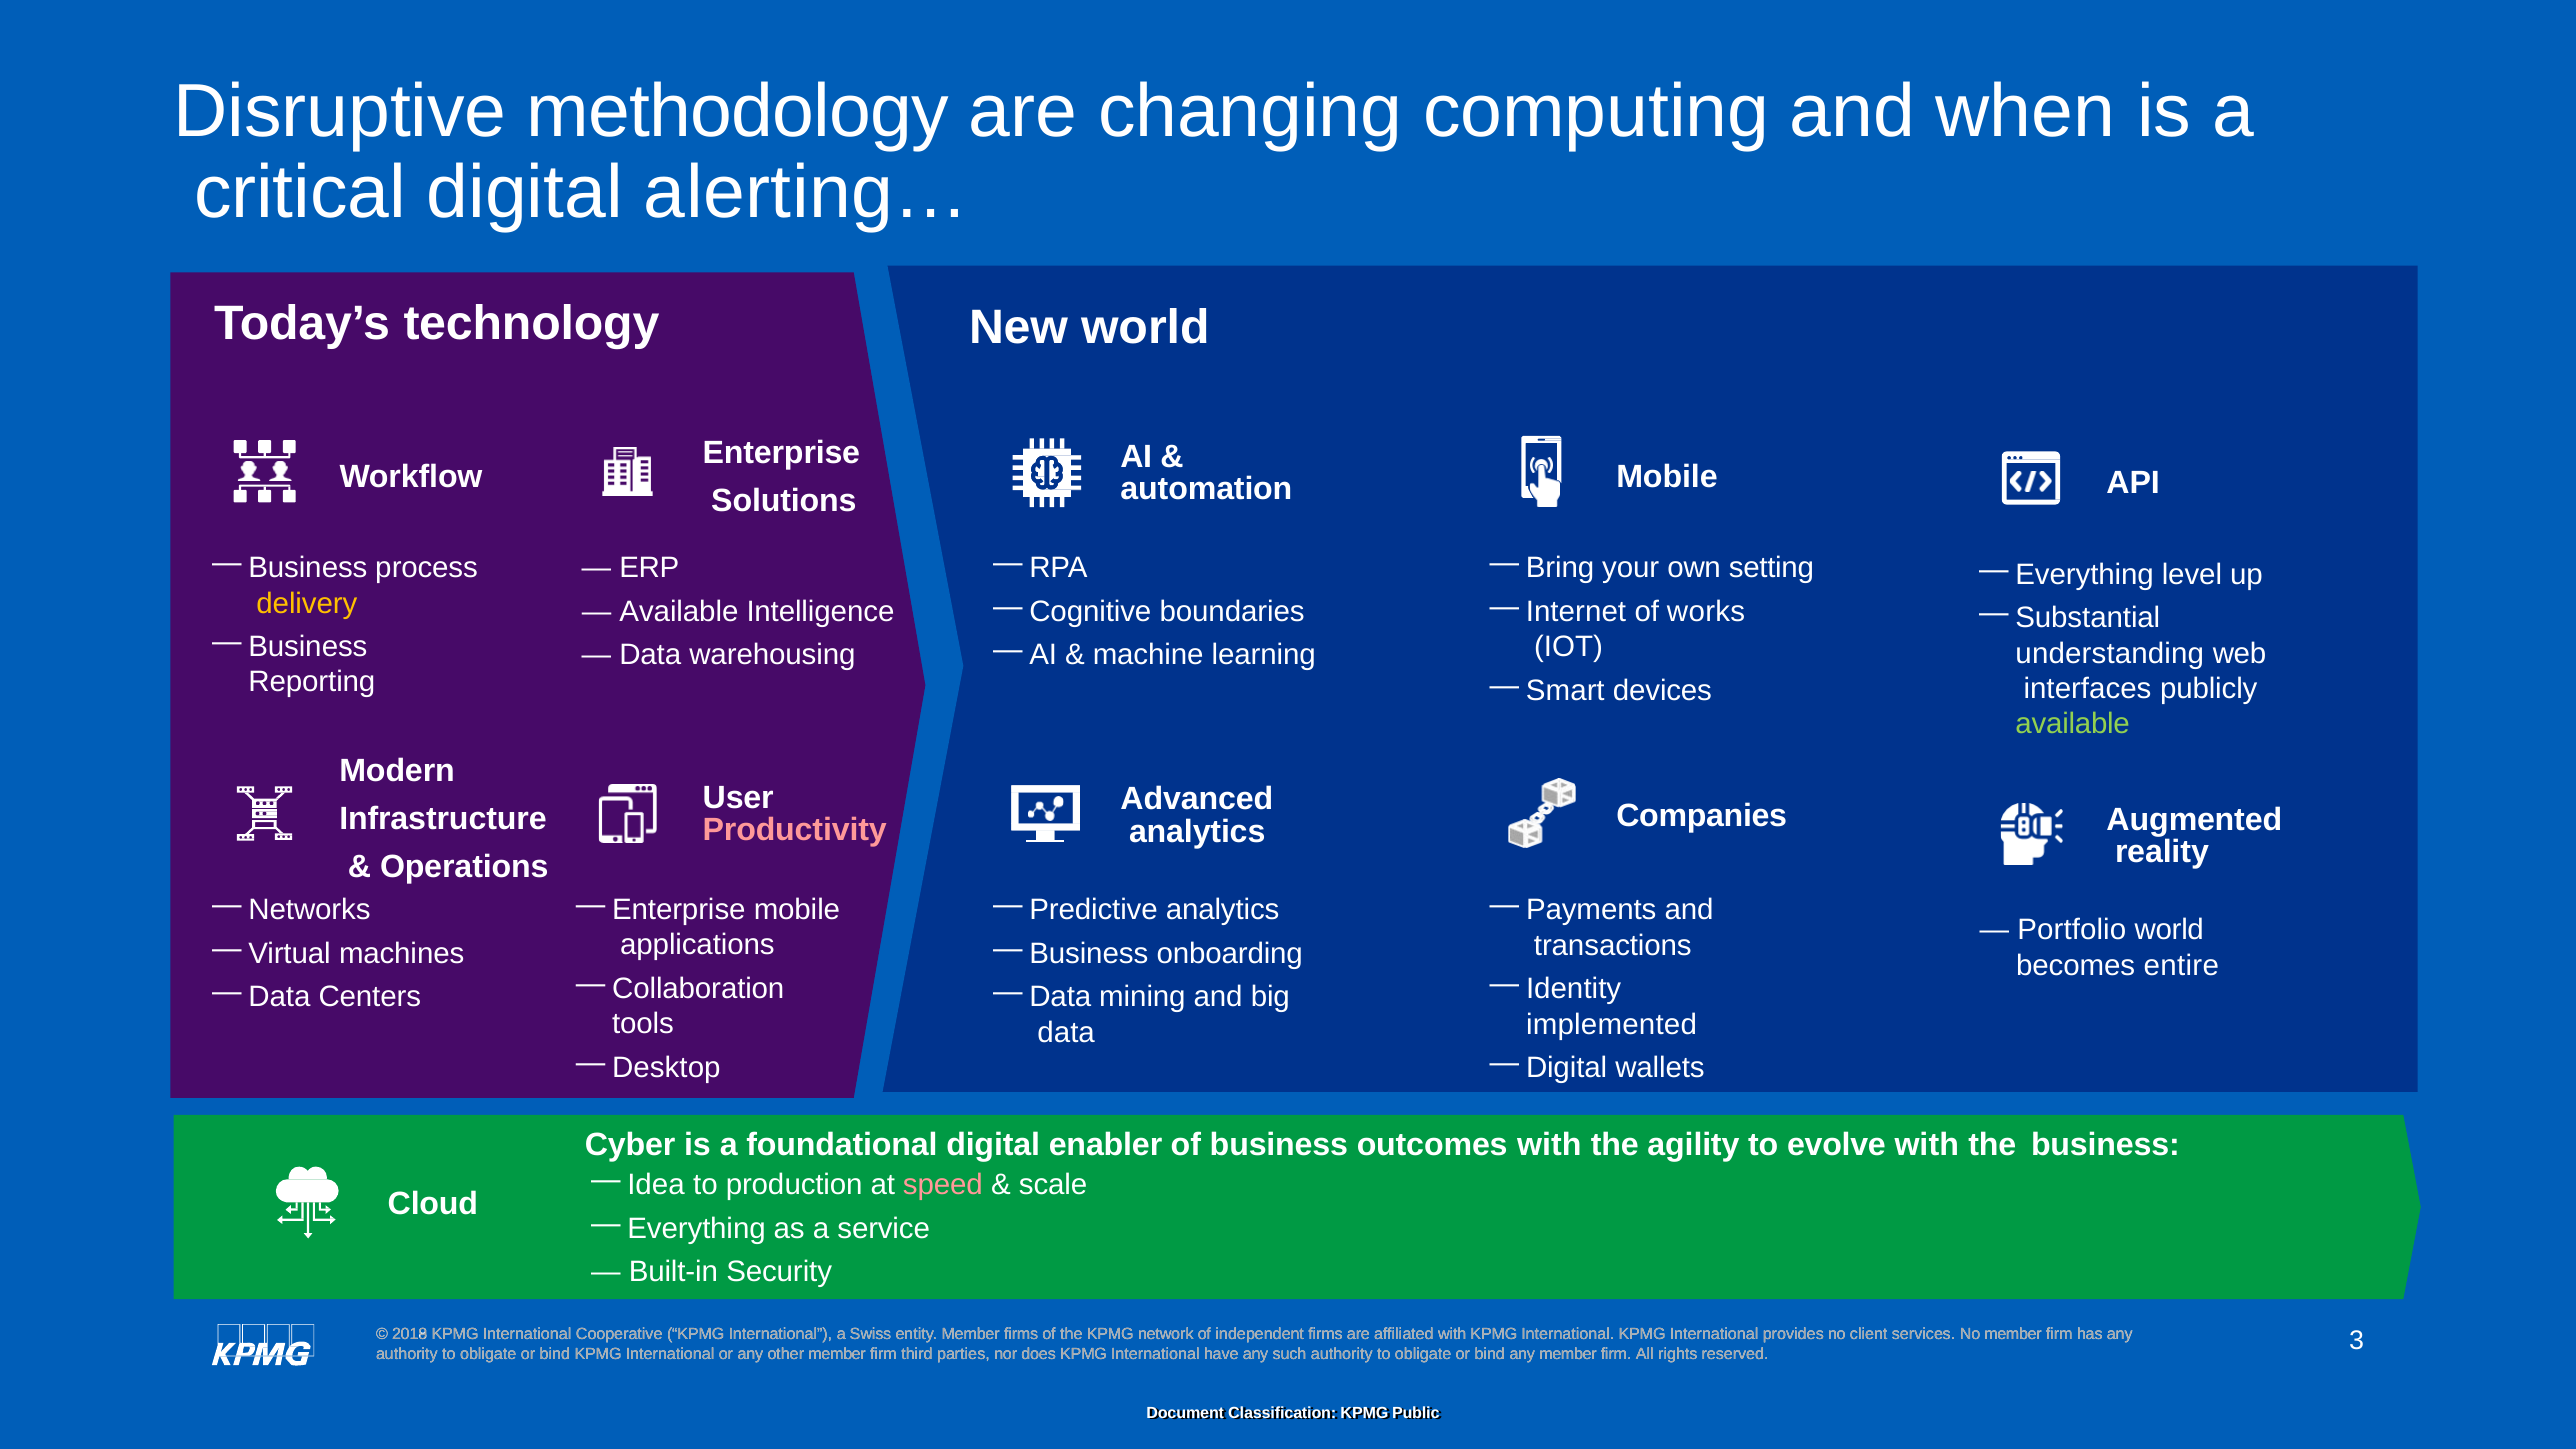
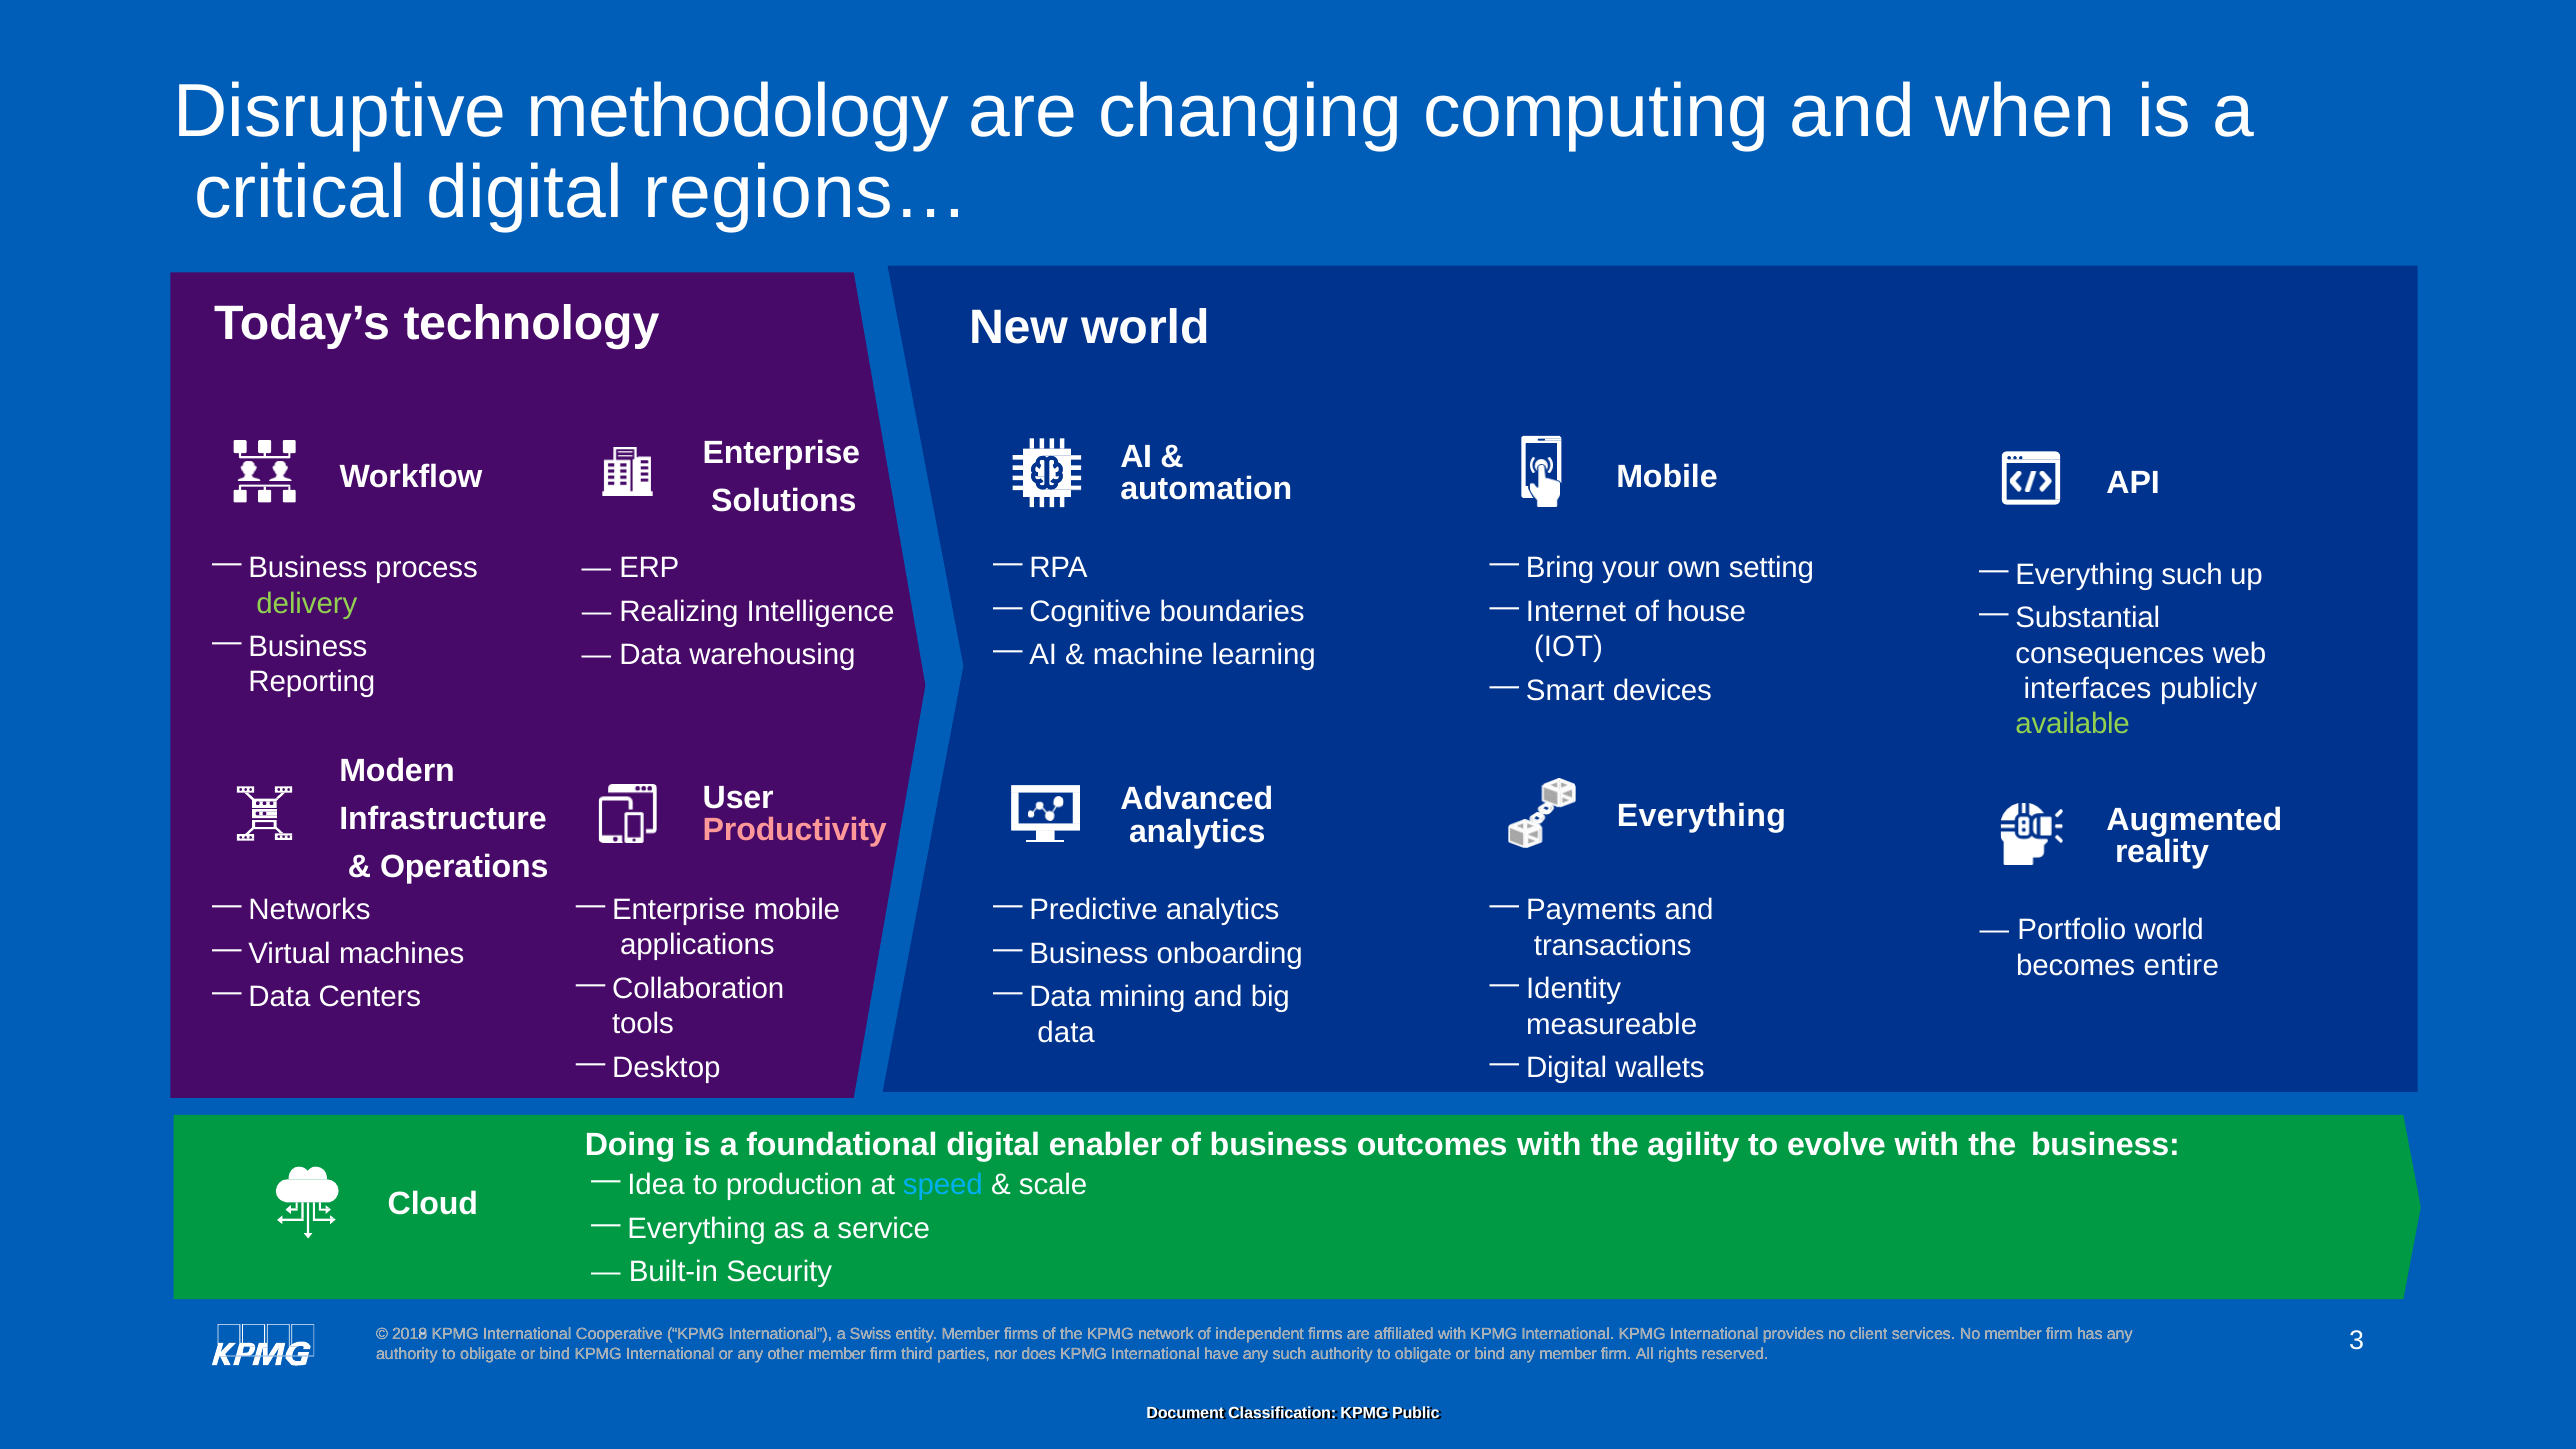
alerting…: alerting… -> regions… (806, 193)
level: level -> such (2192, 574)
delivery colour: yellow -> light green (307, 603)
works: works -> house (1706, 611)
Available: Available -> Realizing (679, 611)
understanding: understanding -> consequences (2110, 653)
Companies: Companies -> Everything (1701, 815)
implemented: implemented -> measureable (1612, 1024)
Cyber: Cyber -> Doing (630, 1145)
speed colour: pink -> light blue (943, 1185)
